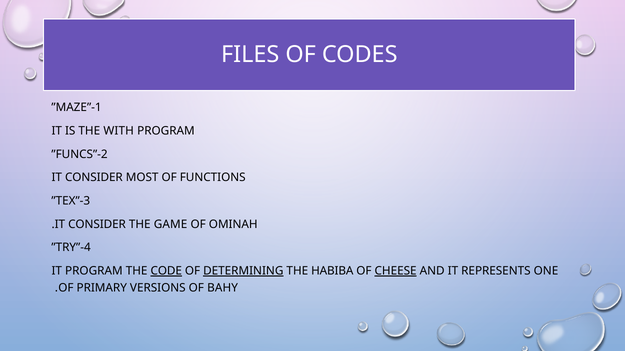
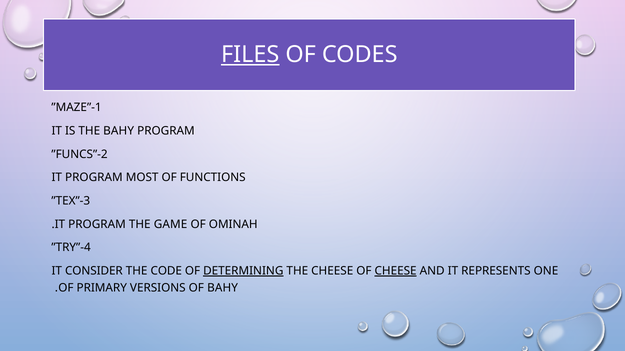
FILES underline: none -> present (250, 55)
THE WITH: WITH -> BAHY (119, 131)
CONSIDER: CONSIDER -> PROGRAM (94, 178)
CONSIDER: CONSIDER -> PROGRAM (97, 225)
IT PROGRAM: PROGRAM -> CONSIDER (94, 271)
CODE underline: present -> none (166, 271)
THE HABIBA: HABIBA -> CHEESE (332, 271)
